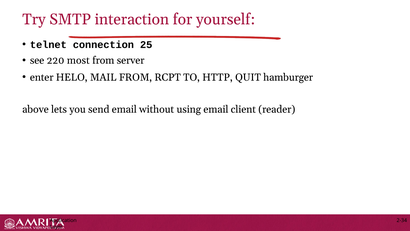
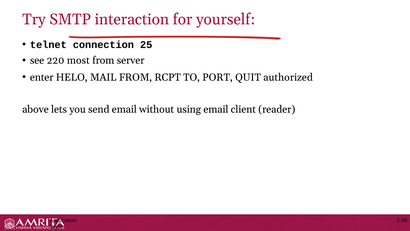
HTTP: HTTP -> PORT (218, 77)
hamburger: hamburger -> authorized (288, 77)
